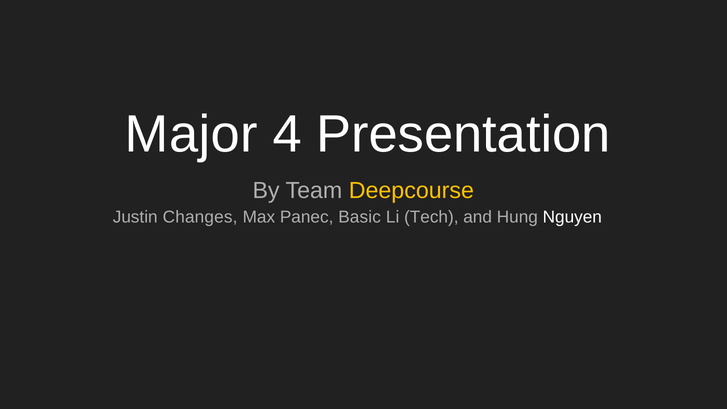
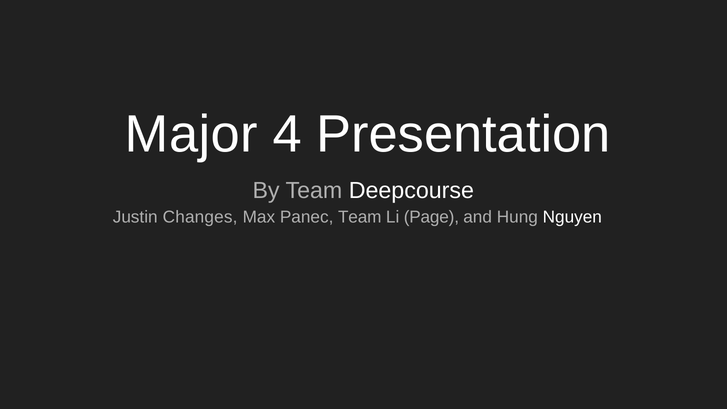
Deepcourse colour: yellow -> white (411, 191)
Panec Basic: Basic -> Team (360, 217)
Tech: Tech -> Page (431, 217)
